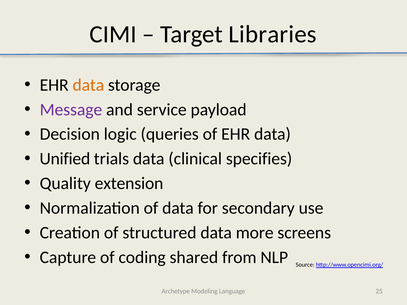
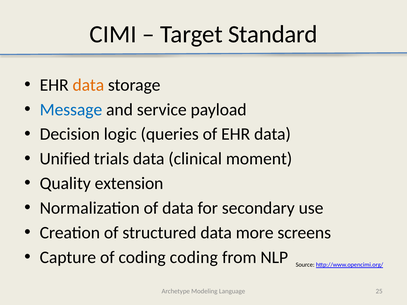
Libraries: Libraries -> Standard (273, 34)
Message colour: purple -> blue (71, 110)
specifies: specifies -> moment (259, 159)
coding shared: shared -> coding (194, 258)
